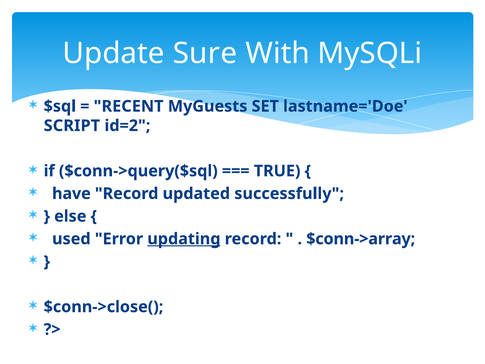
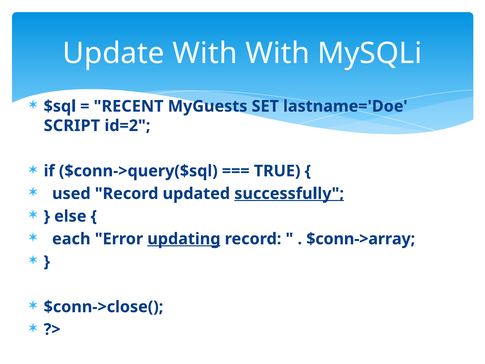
Update Sure: Sure -> With (205, 53)
have: have -> used (71, 193)
successfully underline: none -> present (289, 193)
used: used -> each (71, 239)
